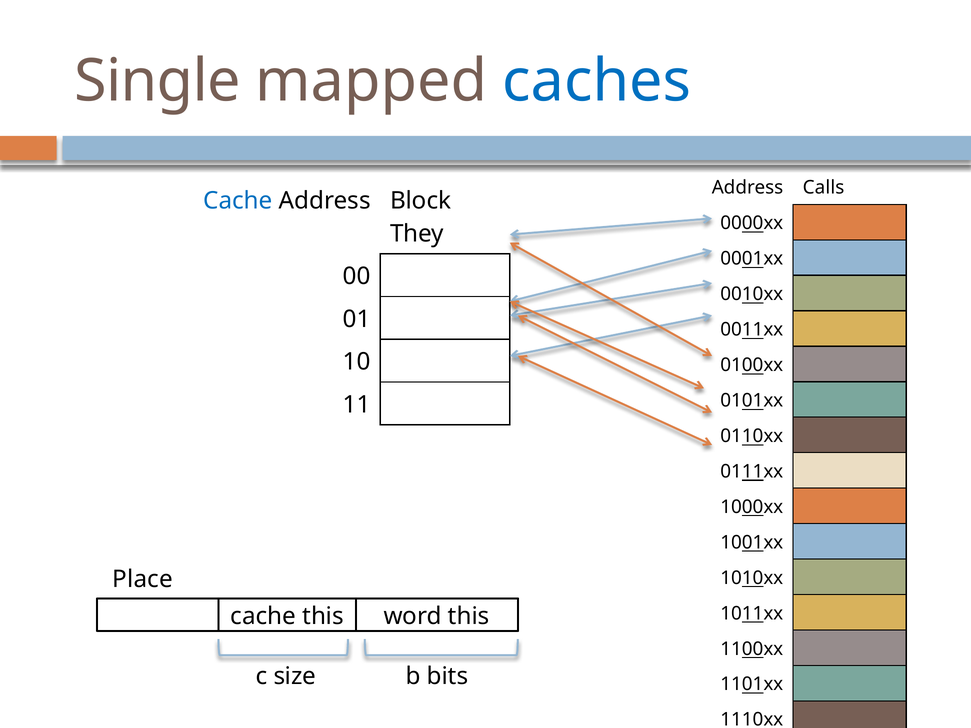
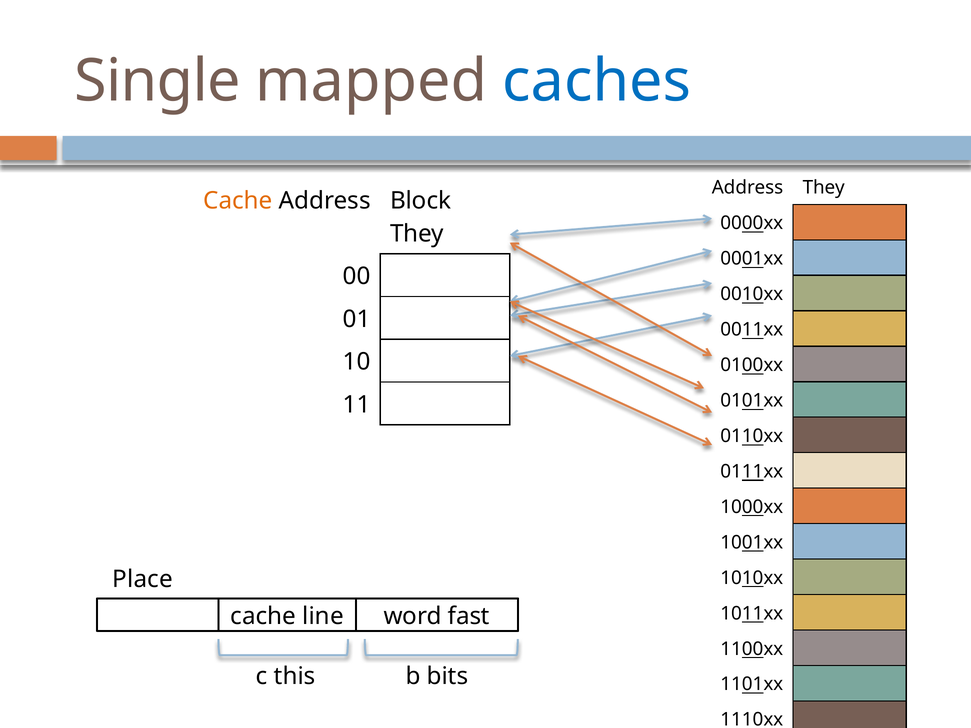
Address Calls: Calls -> They (824, 188)
Cache colour: blue -> orange (238, 201)
cache this: this -> line (323, 617)
word this: this -> fast (469, 617)
size: size -> this (295, 676)
